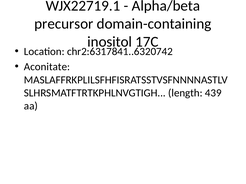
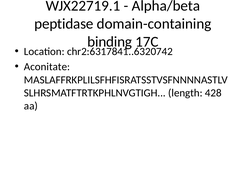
precursor: precursor -> peptidase (64, 24)
inositol: inositol -> binding (110, 42)
439: 439 -> 428 (213, 93)
